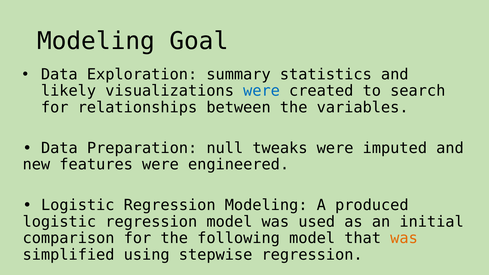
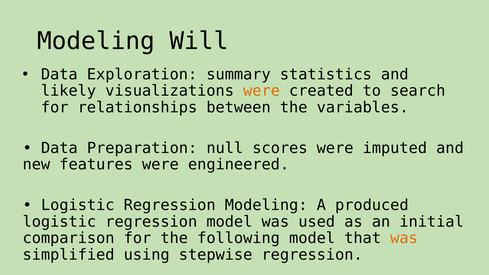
Goal: Goal -> Will (199, 41)
were colour: blue -> orange (262, 91)
tweaks: tweaks -> scores (280, 148)
